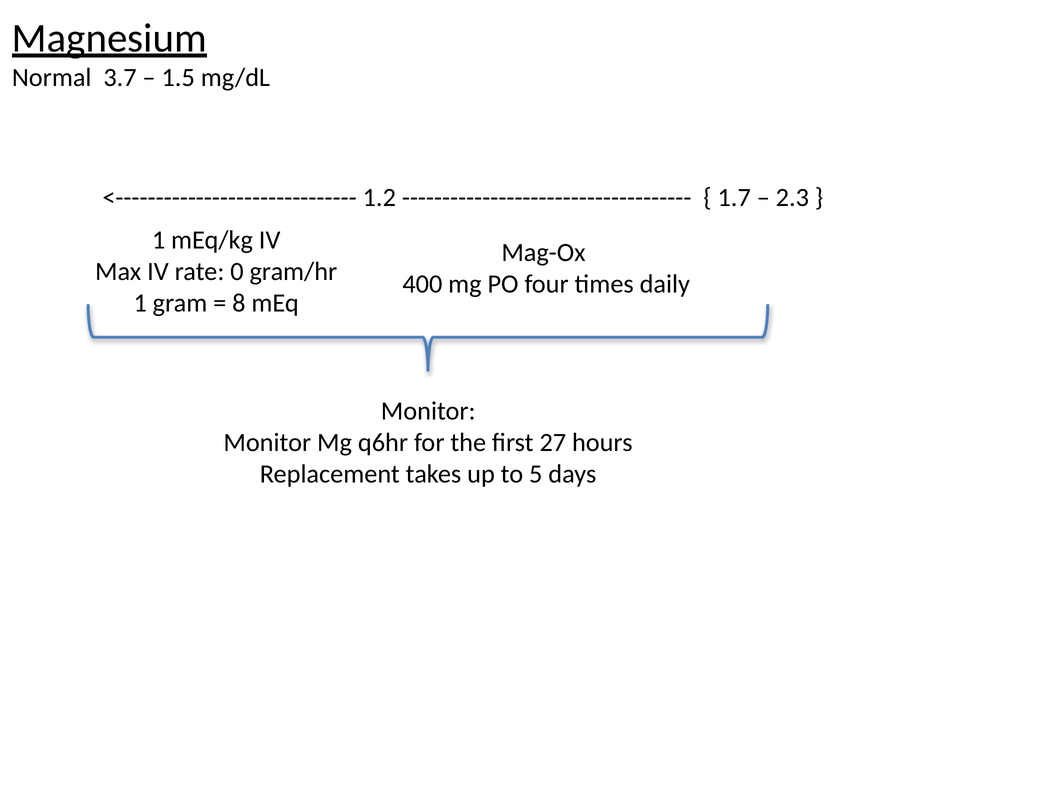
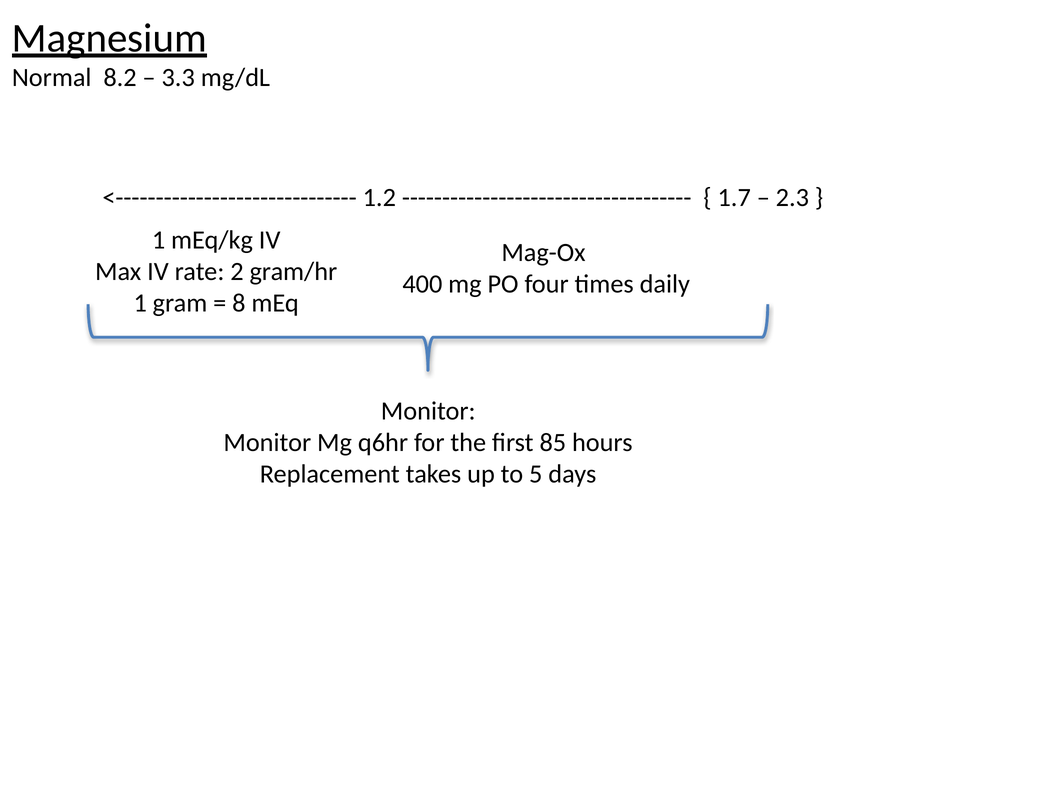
3.7: 3.7 -> 8.2 (120, 77)
1.5: 1.5 -> 3.3 (178, 77)
0: 0 -> 2 (237, 271)
27: 27 -> 85 (553, 442)
